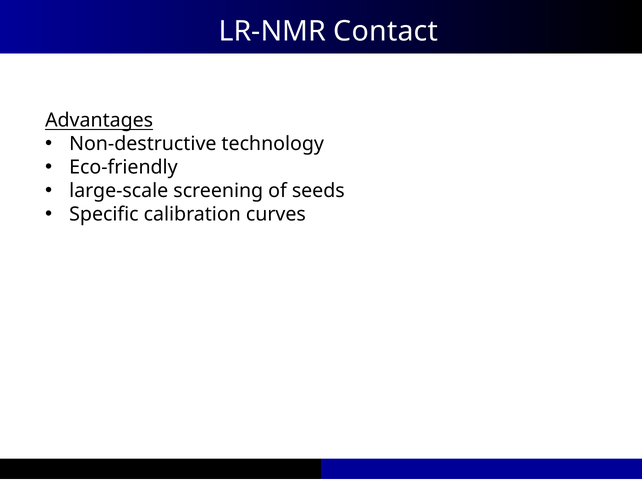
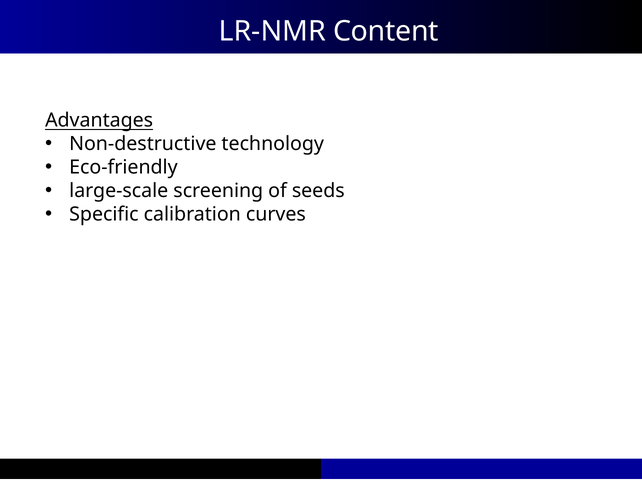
Contact: Contact -> Content (386, 31)
